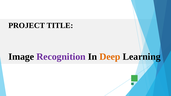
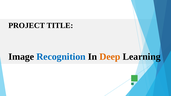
Recognition colour: purple -> blue (61, 57)
